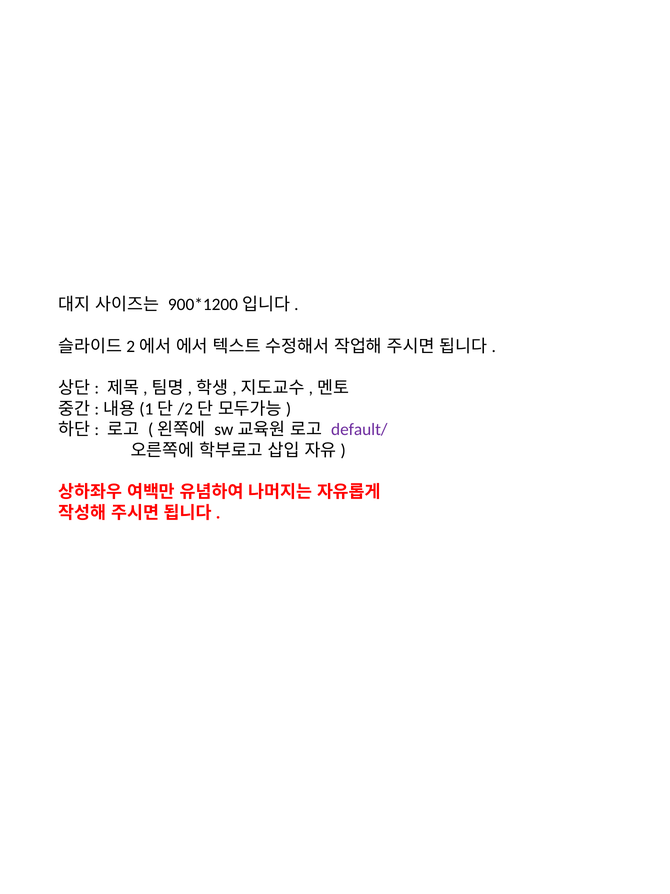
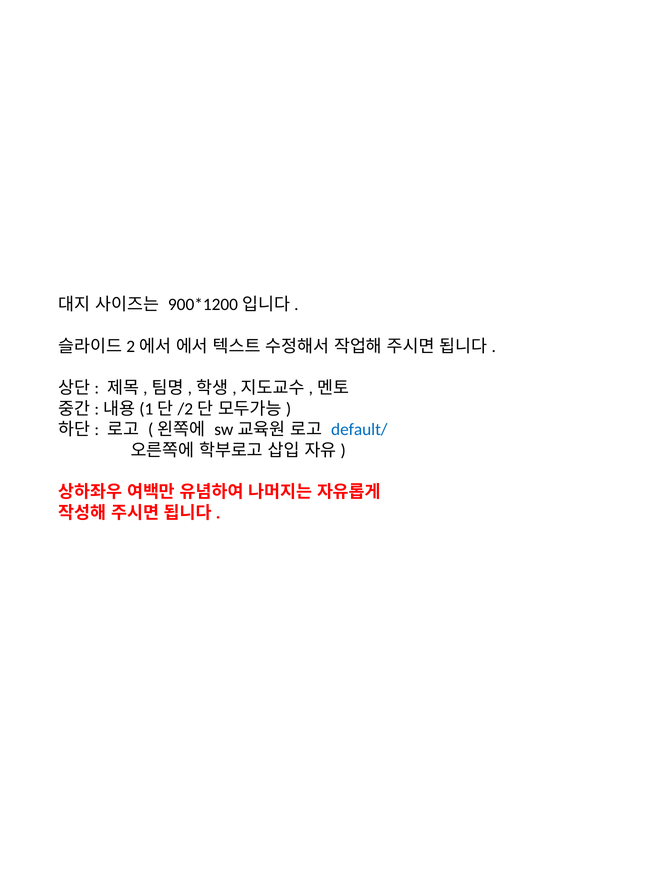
default/ colour: purple -> blue (359, 429)
